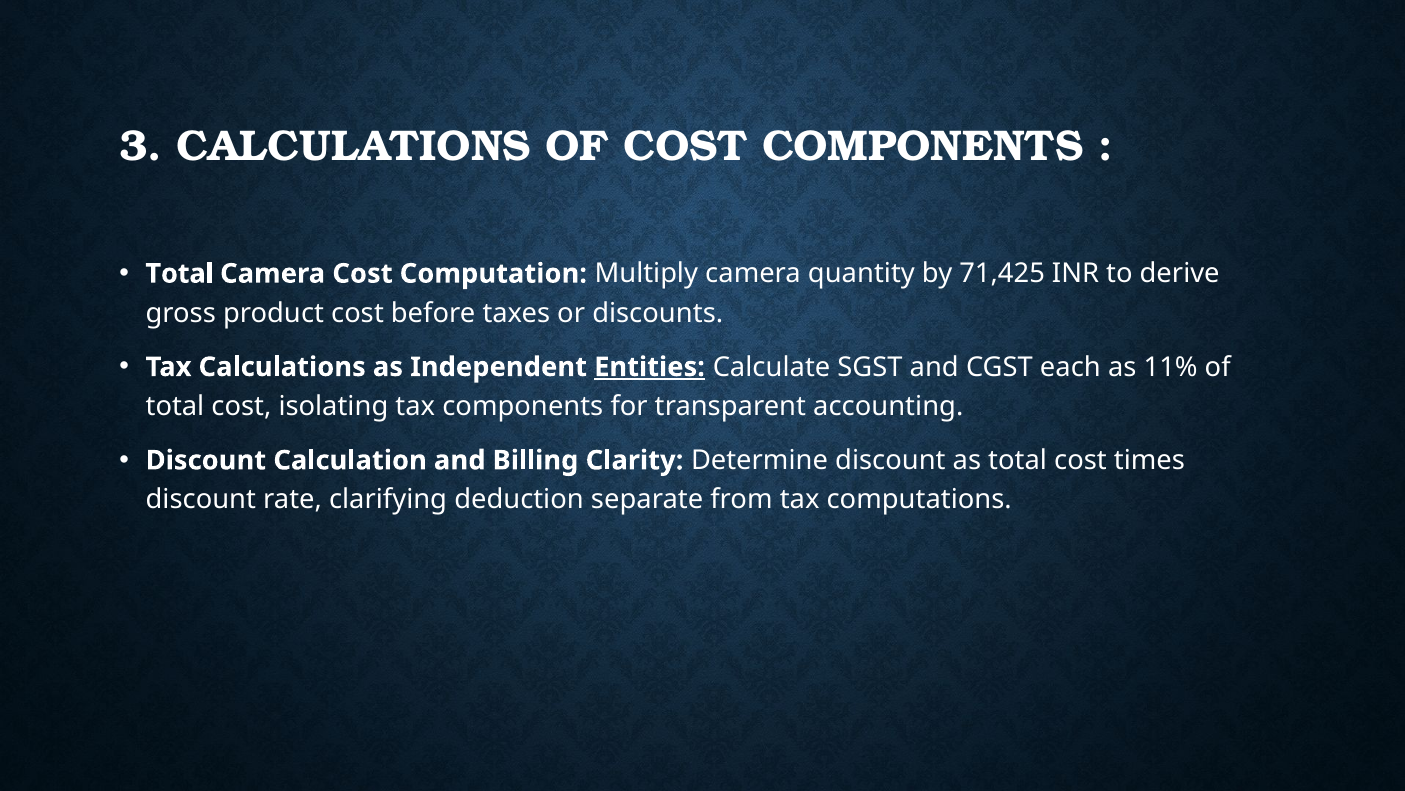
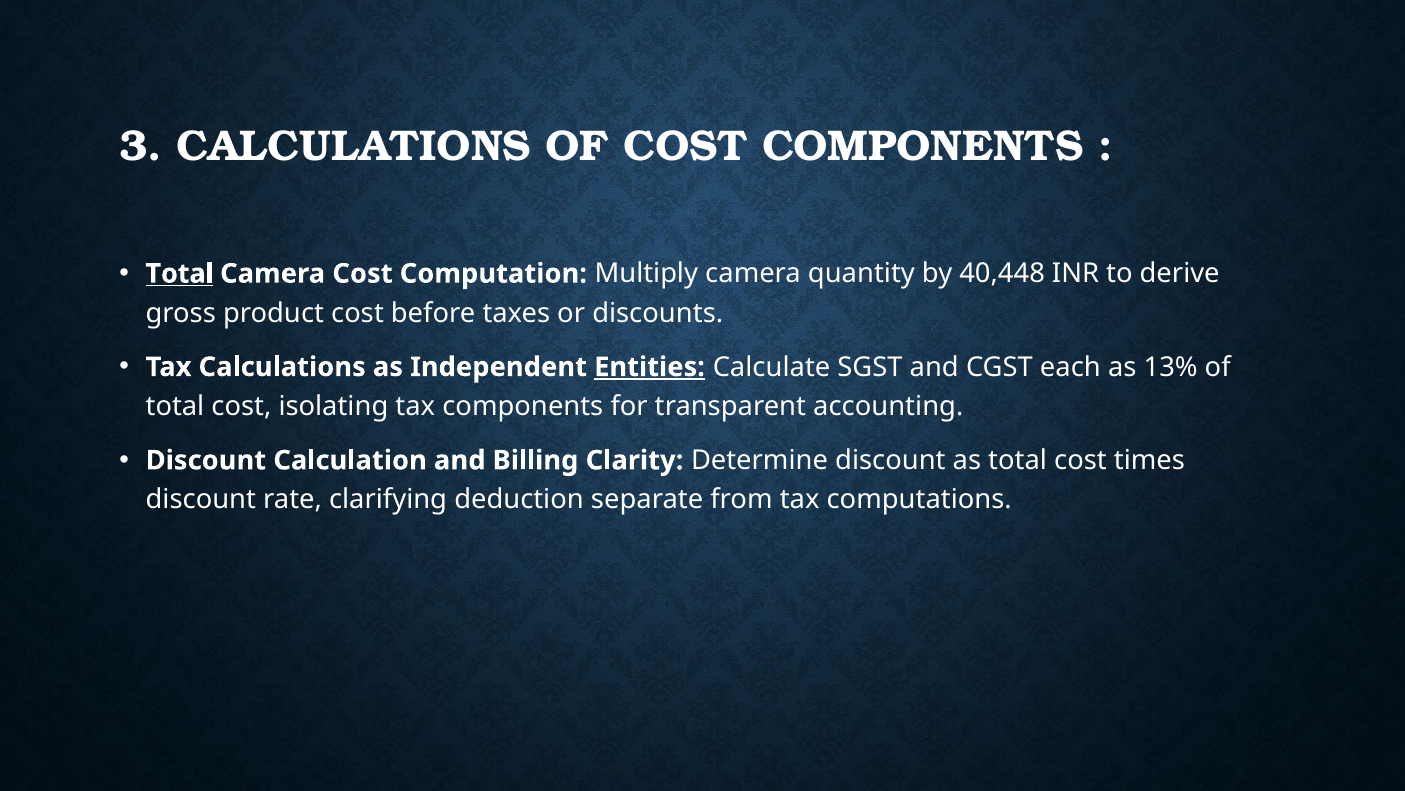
Total underline: none -> present (180, 273)
71,425: 71,425 -> 40,448 (1002, 273)
11%: 11% -> 13% (1171, 367)
